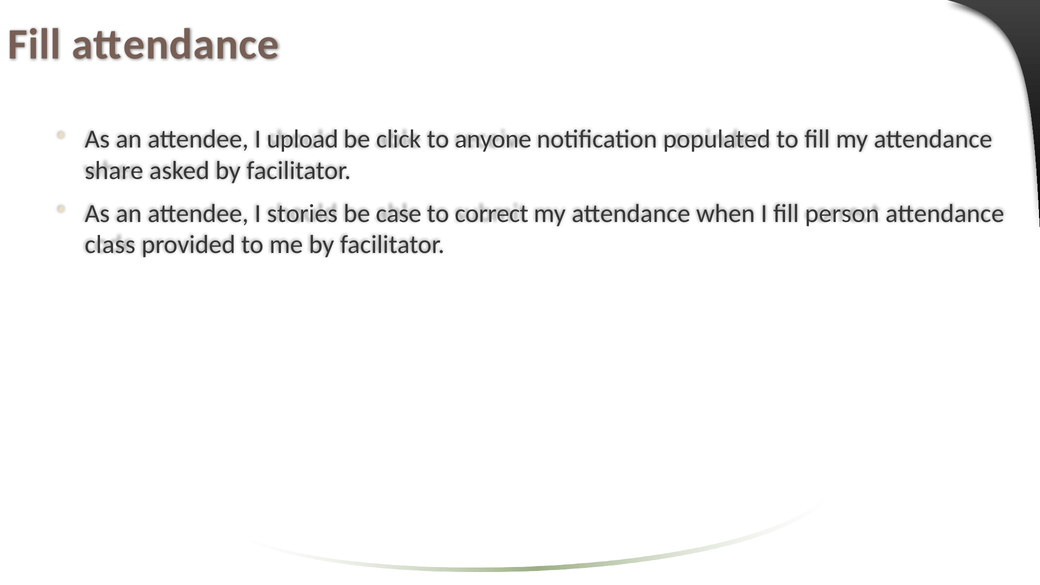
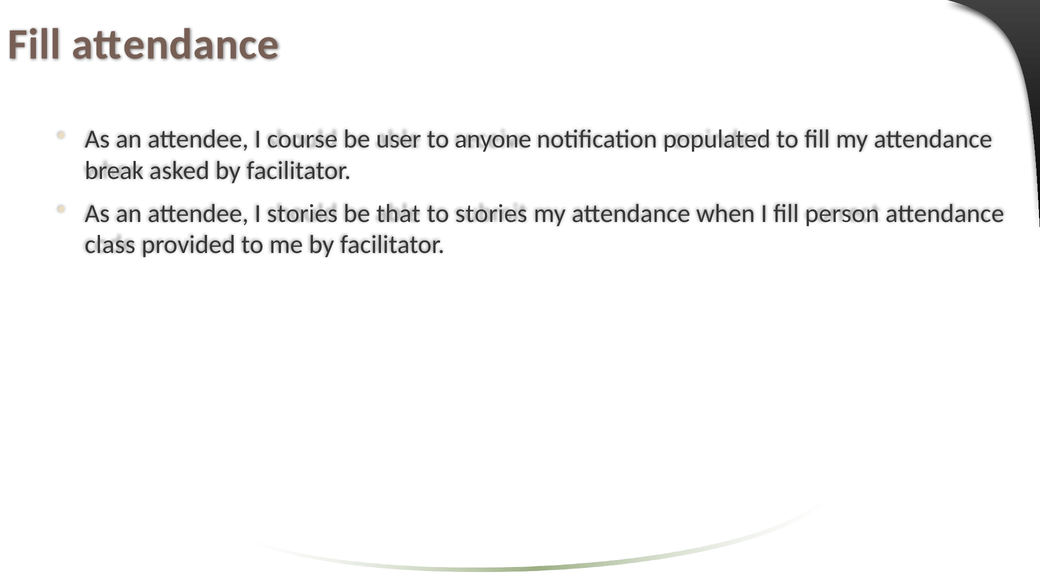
upload: upload -> course (302, 139)
click: click -> user (399, 139)
share: share -> break (114, 171)
case: case -> that (398, 214)
to correct: correct -> stories (491, 214)
